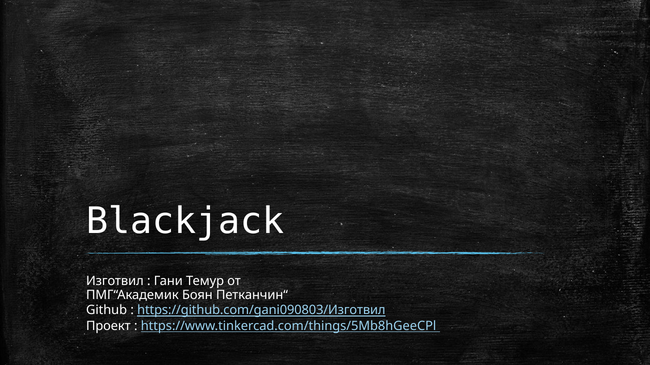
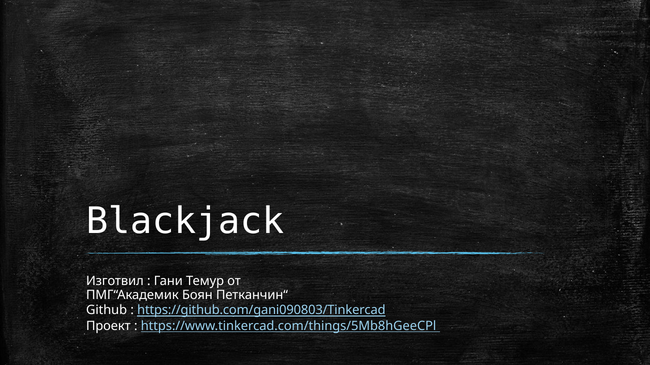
https://github.com/gani090803/Изготвил: https://github.com/gani090803/Изготвил -> https://github.com/gani090803/Tinkercad (261, 311)
